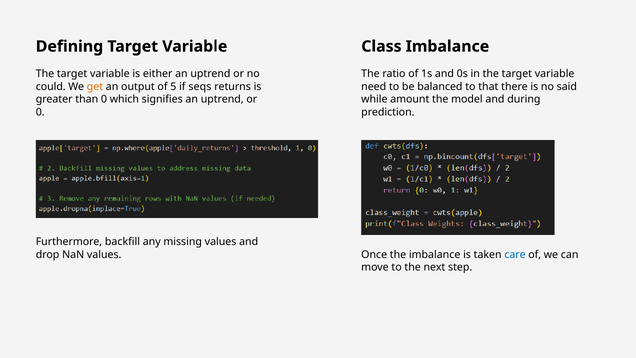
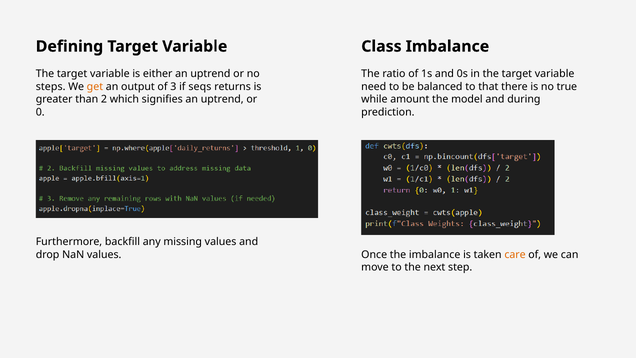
could: could -> steps (51, 86)
5: 5 -> 3 (173, 86)
said: said -> true (567, 86)
than 0: 0 -> 2 (104, 99)
care colour: blue -> orange (515, 254)
